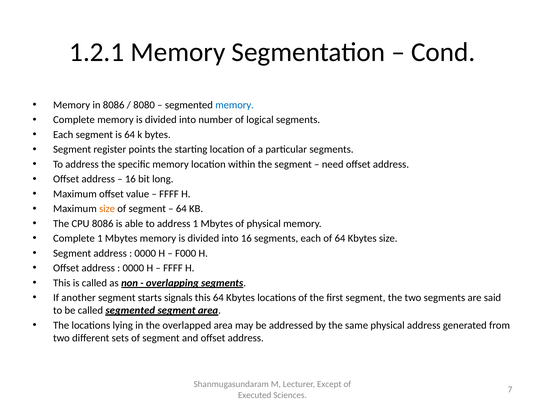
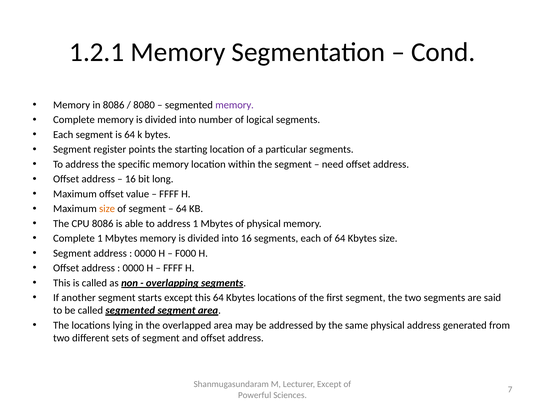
memory colour: blue -> purple (235, 105)
starts signals: signals -> except (178, 298)
Executed: Executed -> Powerful (255, 396)
